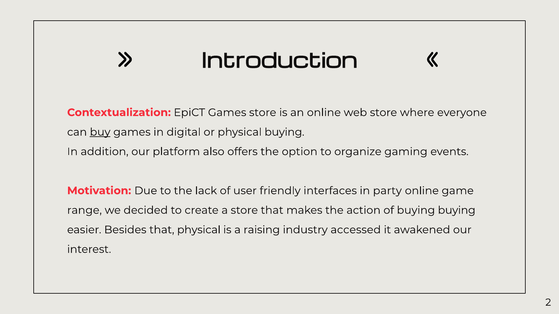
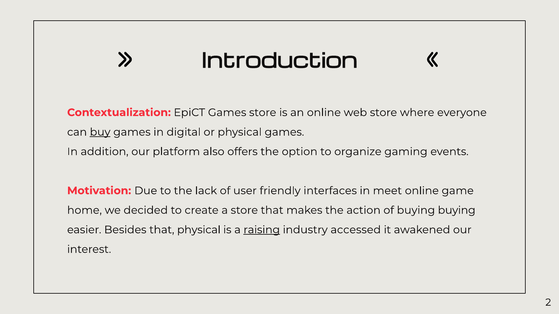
physical buying: buying -> games (284, 132)
party: party -> meet (387, 191)
range: range -> home (84, 210)
raising underline: none -> present (262, 230)
